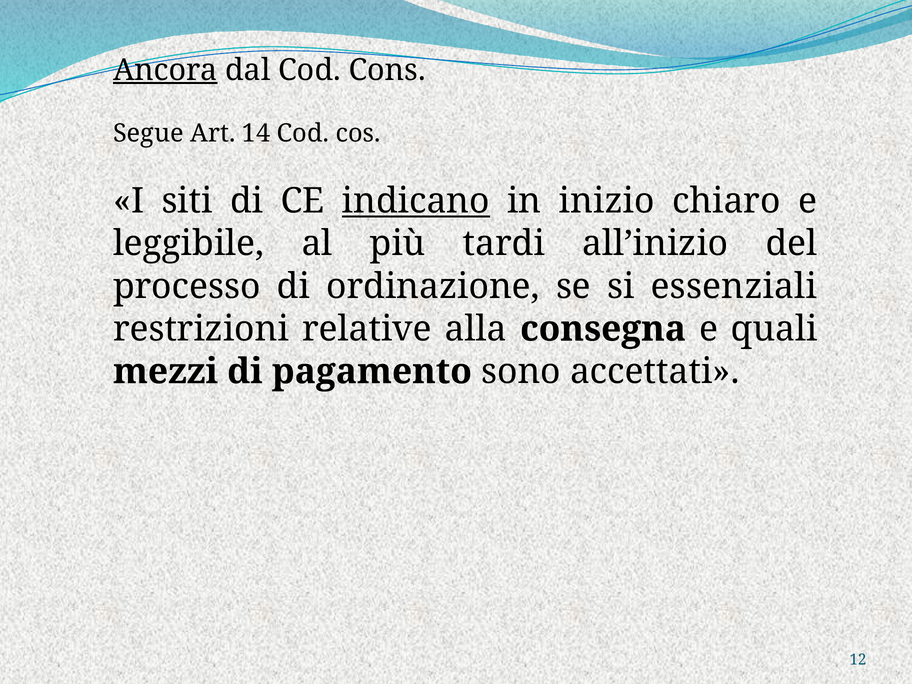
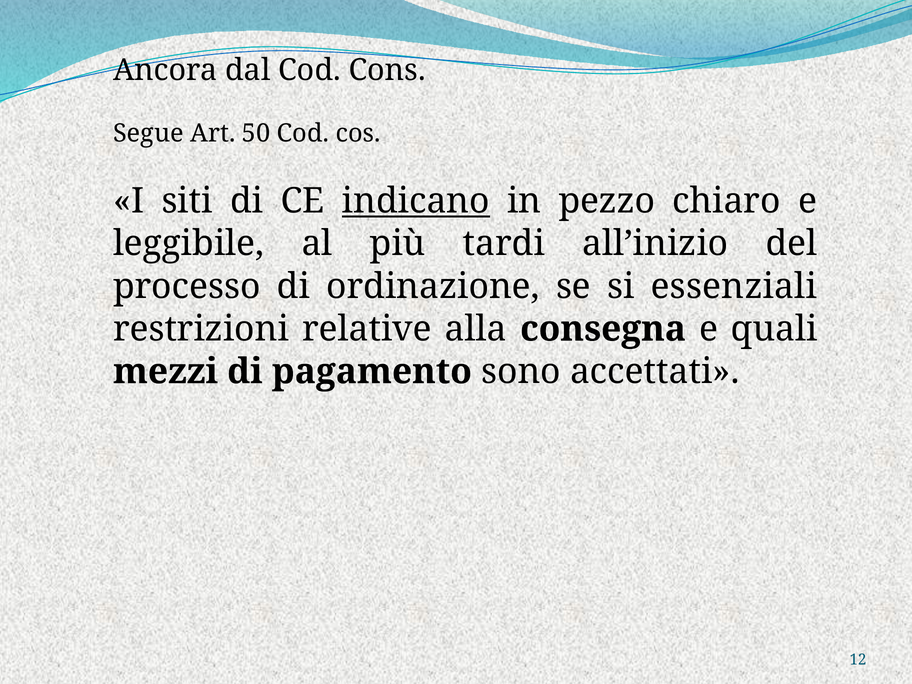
Ancora underline: present -> none (165, 70)
14: 14 -> 50 (256, 134)
inizio: inizio -> pezzo (607, 201)
